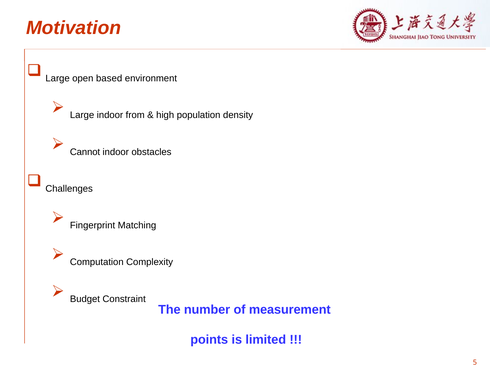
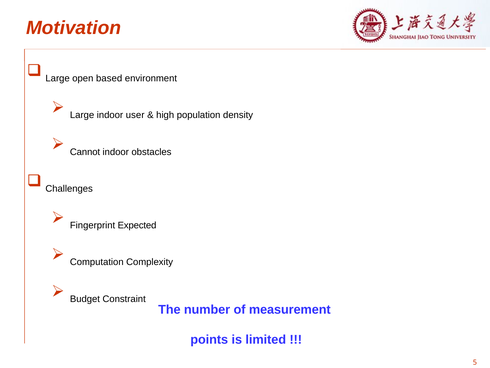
from: from -> user (135, 115)
Matching: Matching -> Expected (137, 225)
